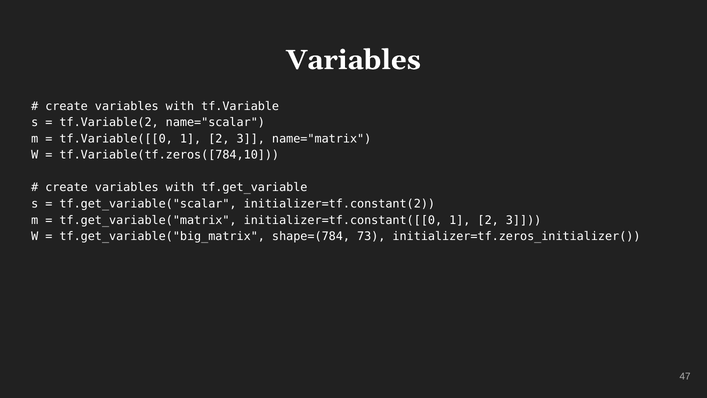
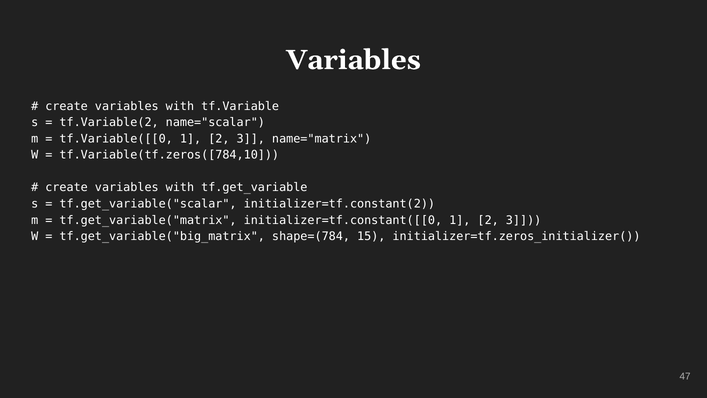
73: 73 -> 15 (371, 236)
